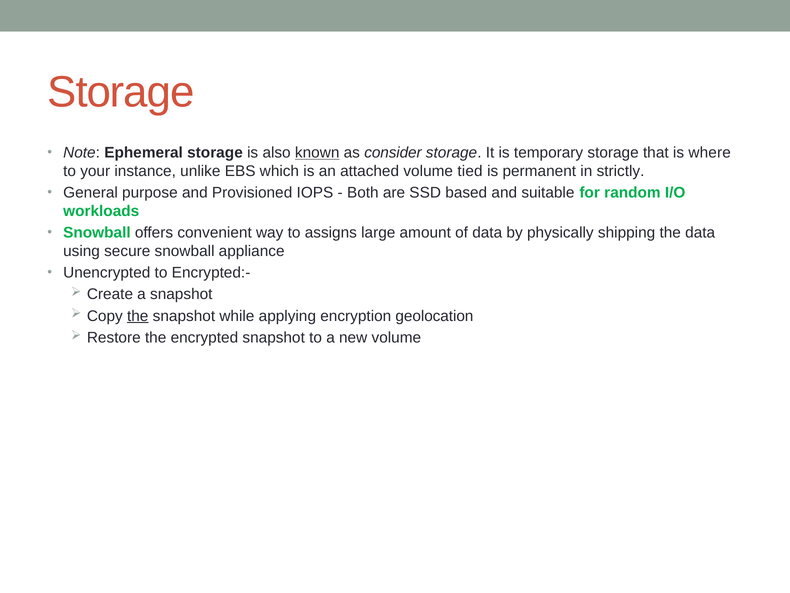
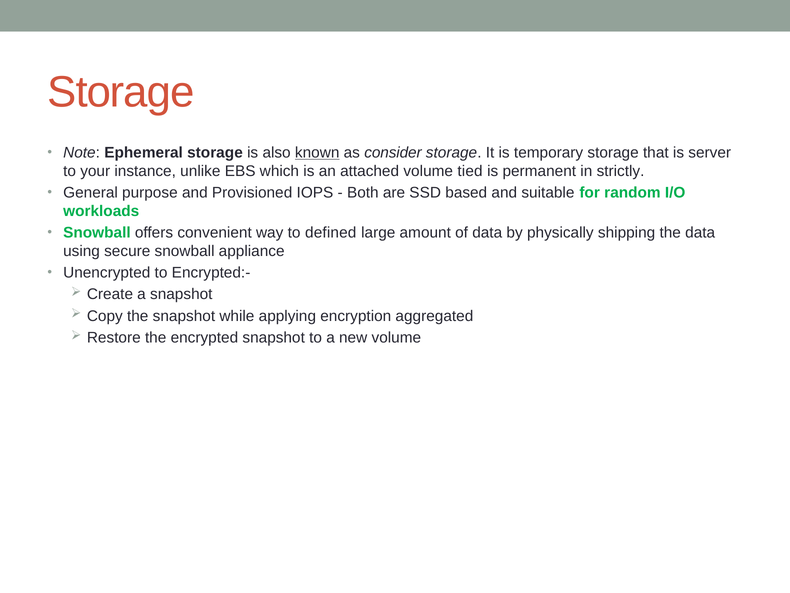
where: where -> server (710, 153)
assigns: assigns -> defined (331, 233)
the underline: present -> none (138, 316)
geolocation: geolocation -> aggregated (434, 316)
